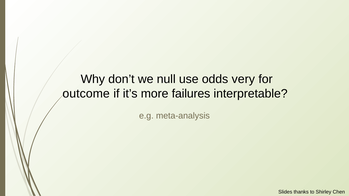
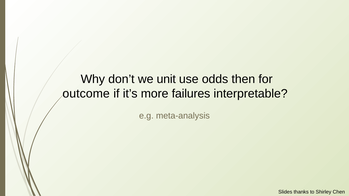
null: null -> unit (166, 79)
very: very -> then (243, 79)
